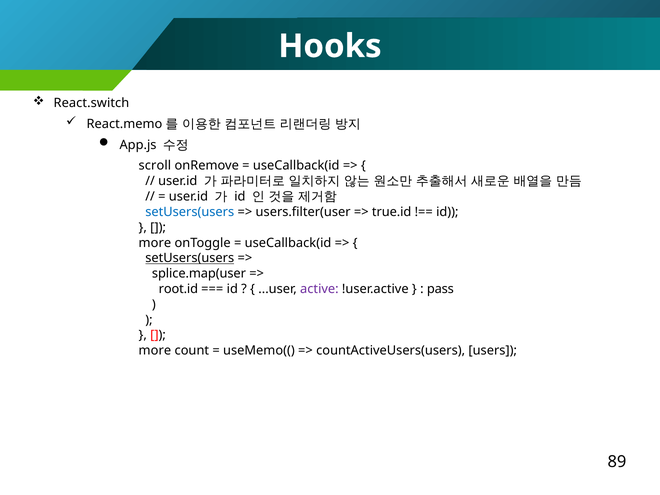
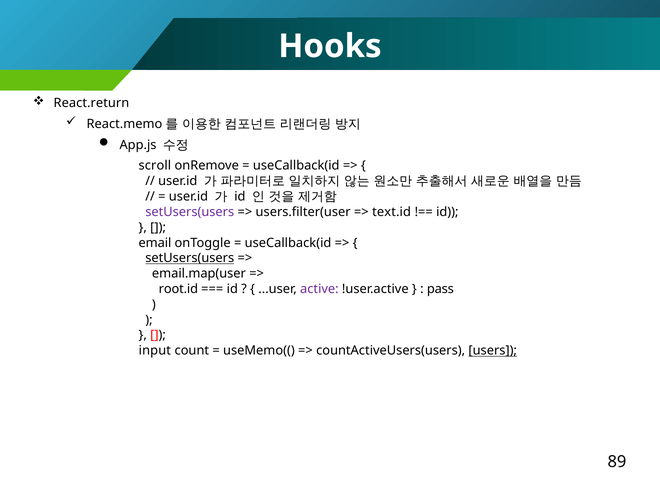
React.switch: React.switch -> React.return (91, 103)
setUsers(users colour: blue -> purple (190, 212)
true.id: true.id -> text.id (392, 212)
more: more -> email (155, 243)
splice.map(user: splice.map(user -> email.map(user (199, 274)
more: more -> input (155, 351)
users underline: none -> present (493, 351)
